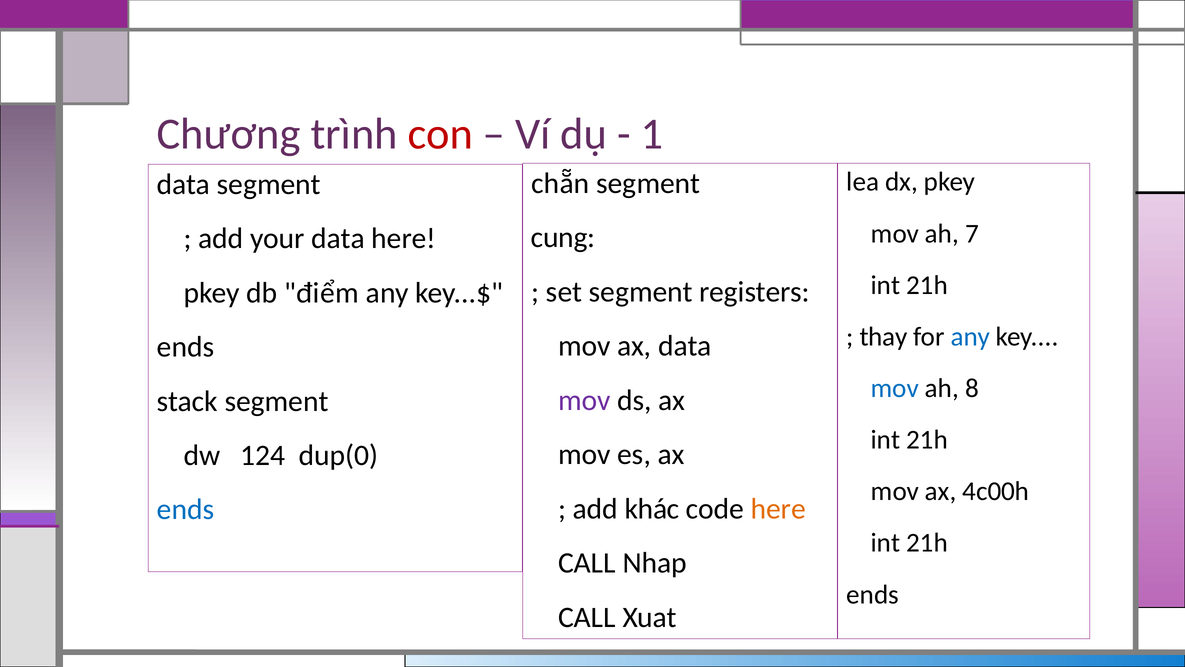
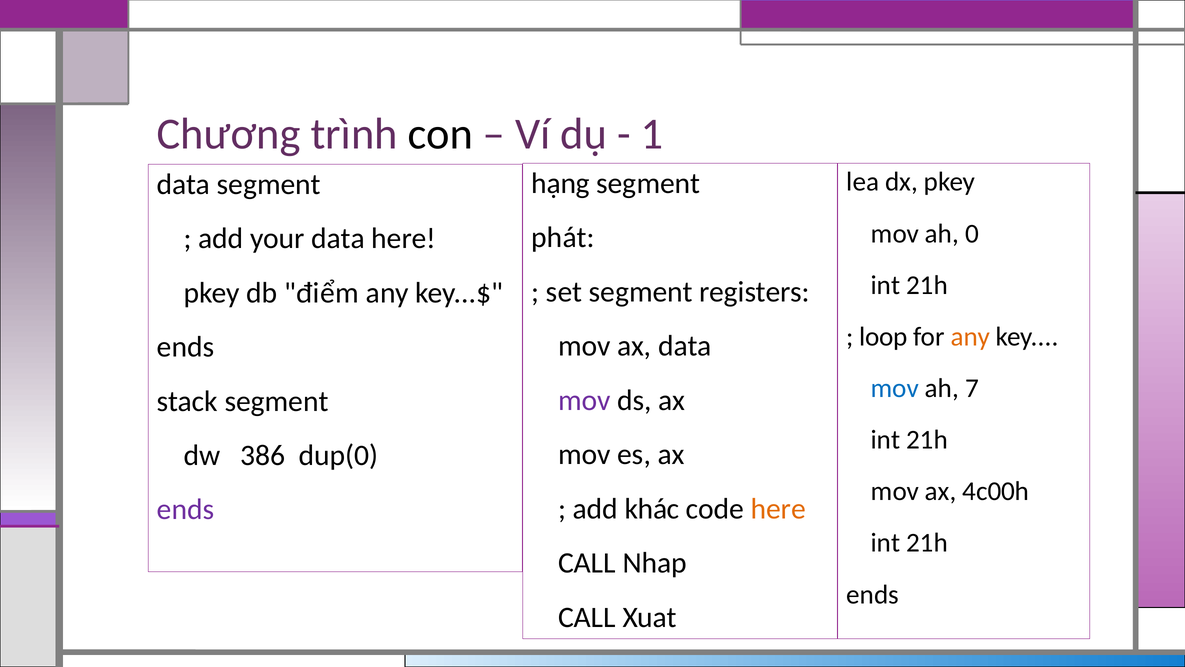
con colour: red -> black (440, 134)
chẵn: chẵn -> hạng (561, 183)
7: 7 -> 0 (972, 233)
cung: cung -> phát (563, 237)
thay: thay -> loop (884, 337)
any colour: blue -> orange (970, 337)
8: 8 -> 7 (972, 388)
124: 124 -> 386 (263, 455)
ends colour: blue -> purple (186, 509)
